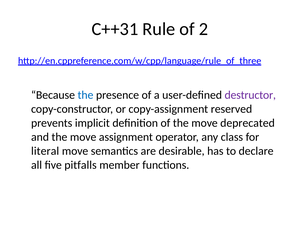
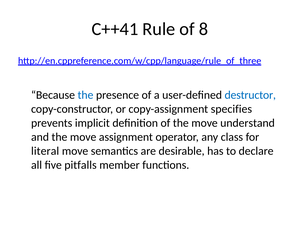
C++31: C++31 -> C++41 (115, 29)
2: 2 -> 8 (204, 29)
destructor colour: purple -> blue (250, 95)
reserved: reserved -> specifies (231, 109)
deprecated: deprecated -> understand (248, 123)
